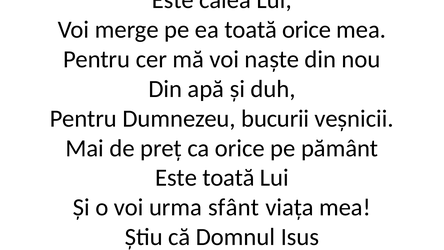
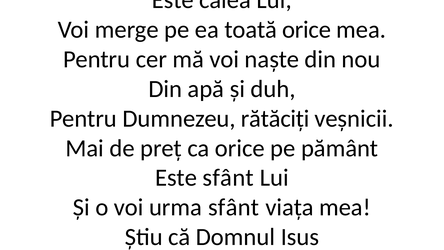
bucurii: bucurii -> rătăciți (275, 118)
Este toată: toată -> sfânt (228, 178)
